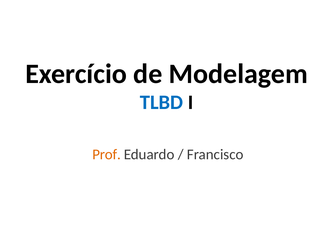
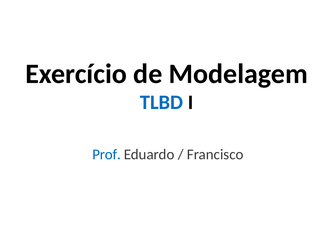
Prof colour: orange -> blue (107, 154)
